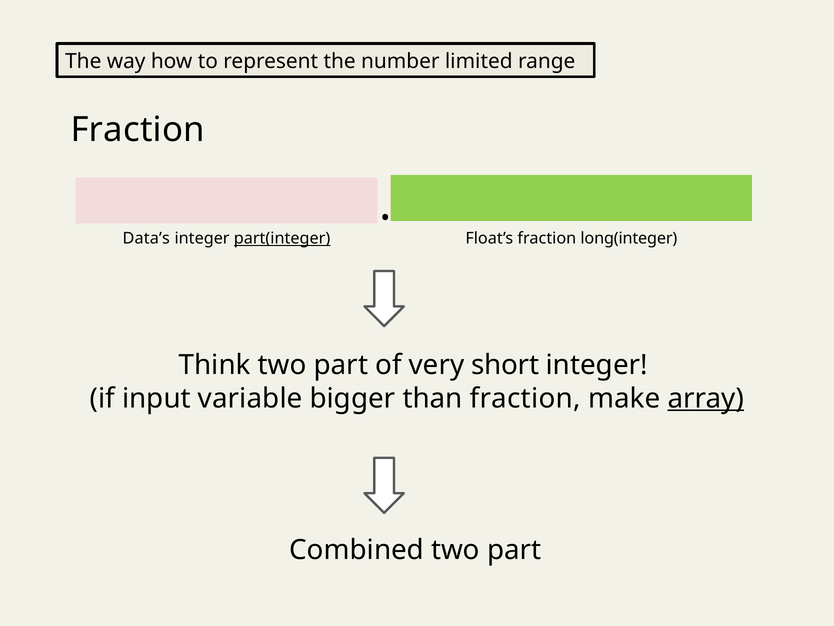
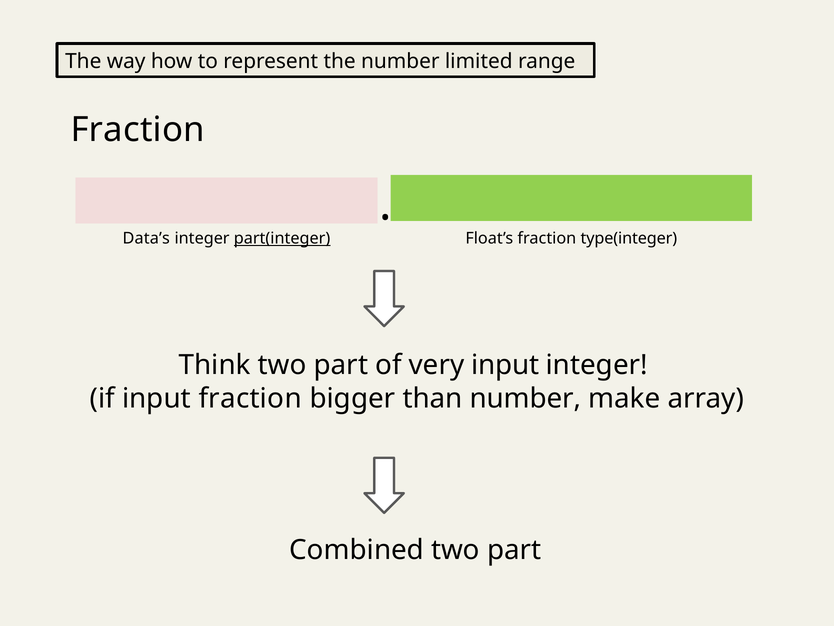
long(integer: long(integer -> type(integer (629, 238)
very short: short -> input (505, 365)
input variable: variable -> fraction (250, 398)
than fraction: fraction -> number (525, 398)
array underline: present -> none (706, 398)
